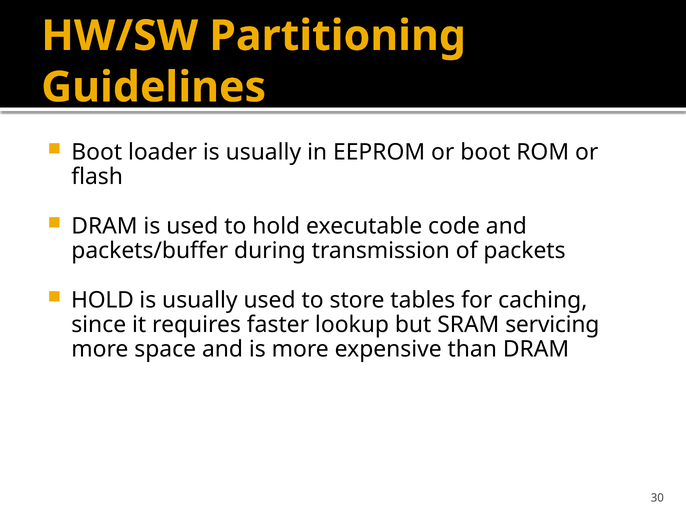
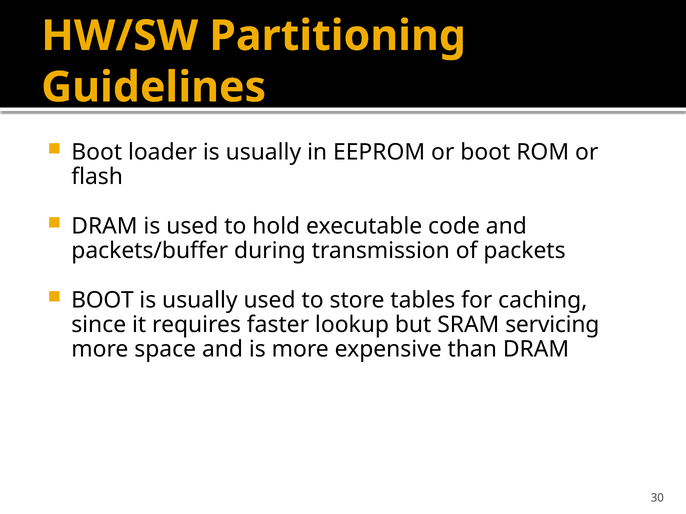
HOLD: HOLD -> BOOT (102, 300)
